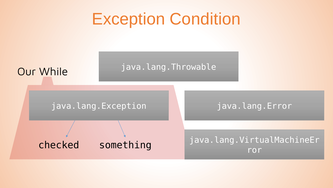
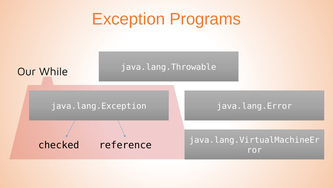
Condition: Condition -> Programs (205, 19)
something: something -> reference (125, 145)
